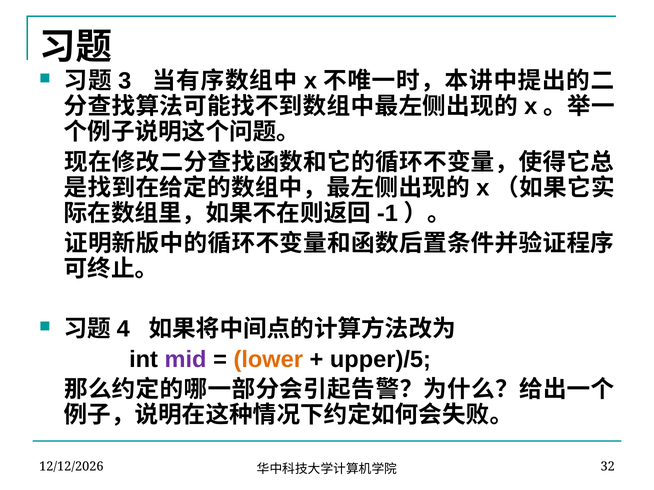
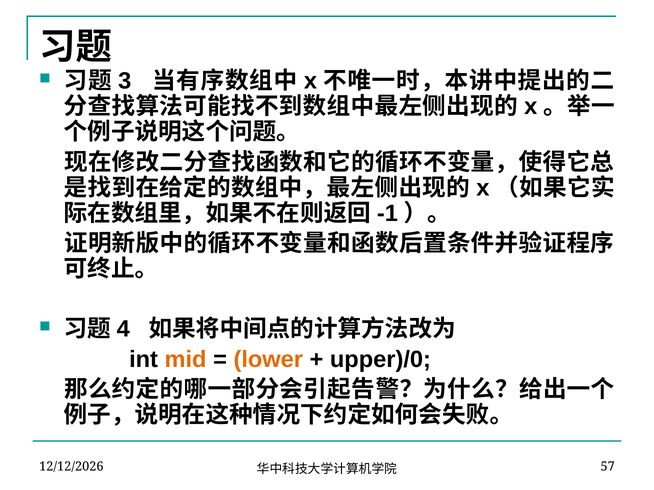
mid colour: purple -> orange (186, 360)
upper)/5: upper)/5 -> upper)/0 (380, 360)
32: 32 -> 57 (608, 467)
